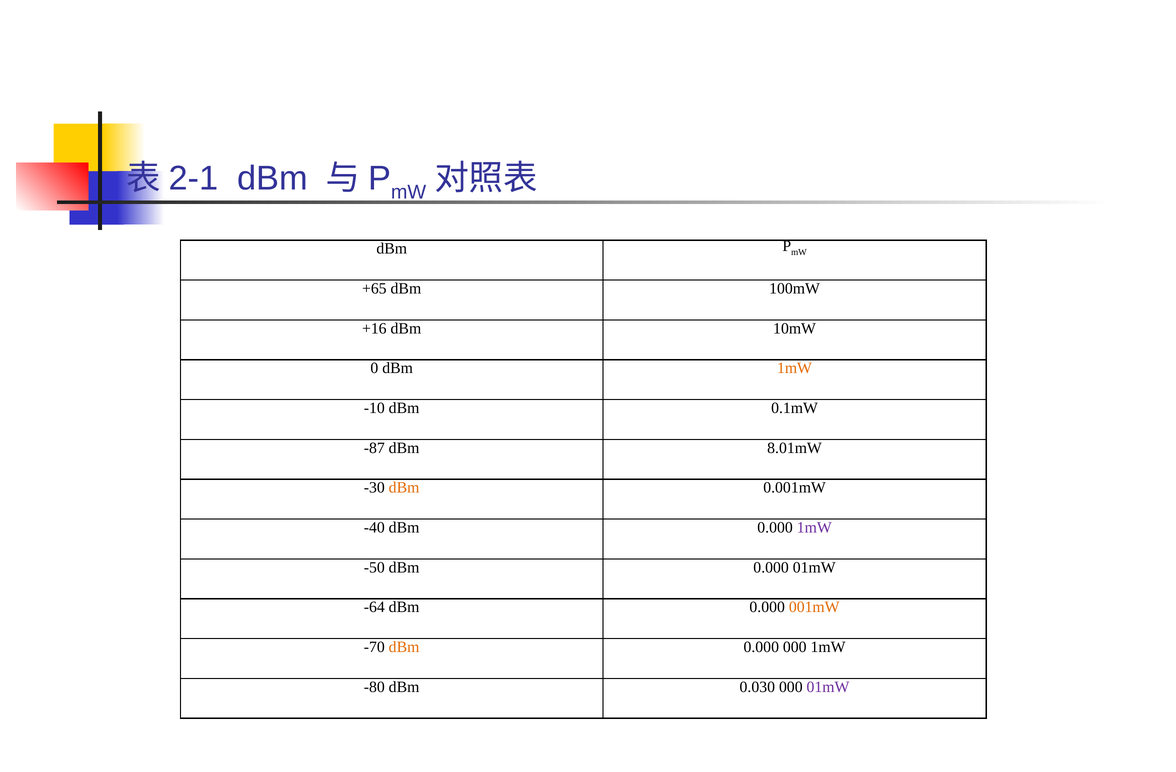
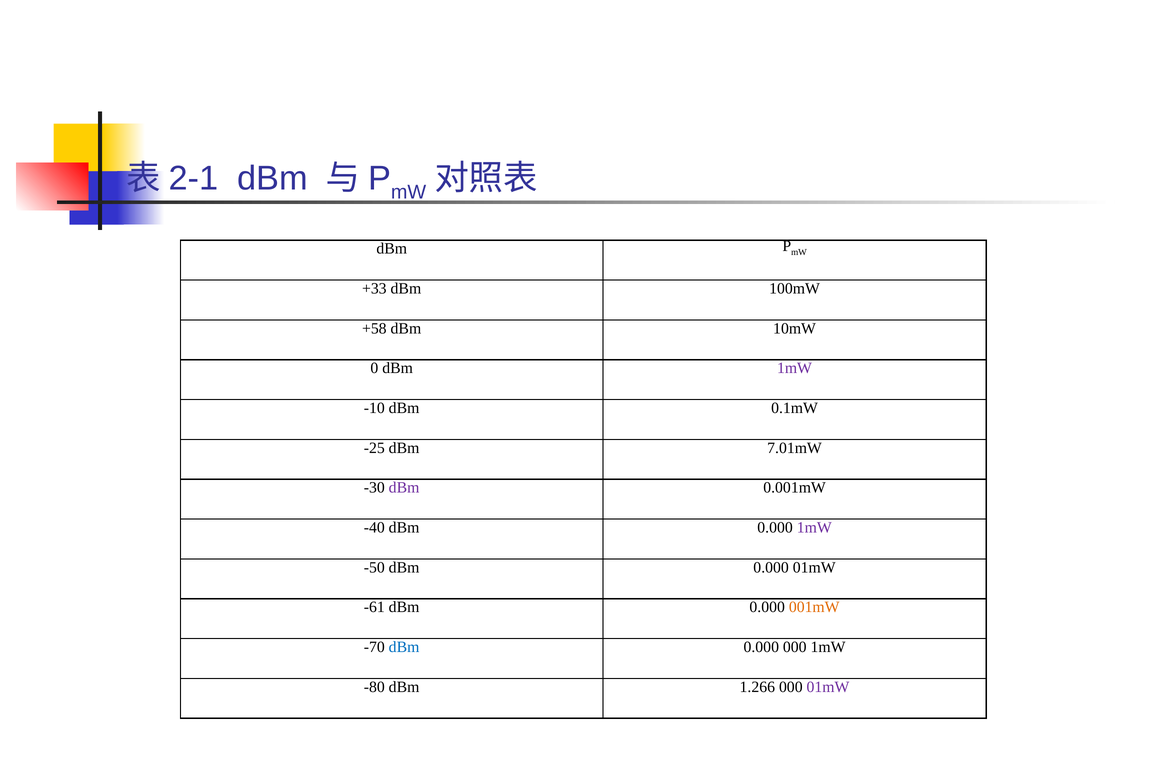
+65: +65 -> +33 (374, 289)
+16: +16 -> +58 (374, 329)
1mW colour: orange -> purple (795, 368)
-87: -87 -> -25 (374, 448)
8.01mW: 8.01mW -> 7.01mW (795, 448)
dBm colour: orange -> purple (404, 488)
-64: -64 -> -61 (374, 608)
dBm colour: orange -> blue (404, 647)
0.030: 0.030 -> 1.266 (757, 687)
